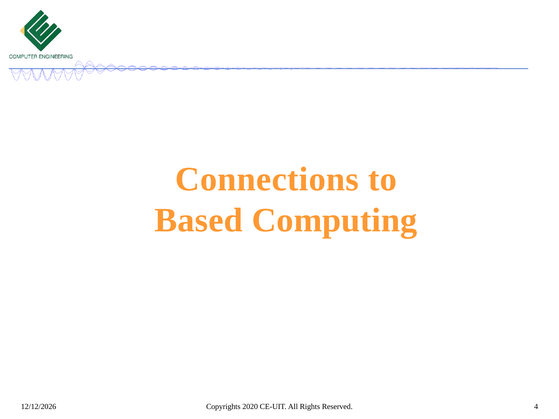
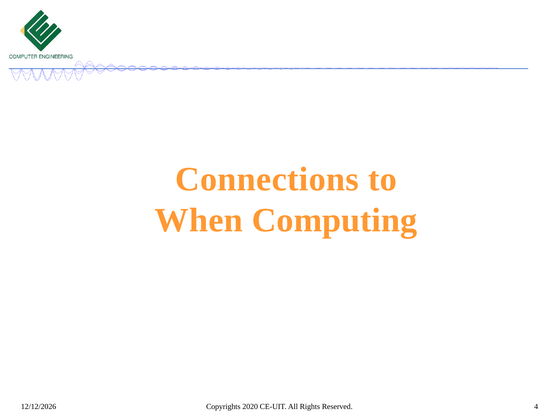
Based: Based -> When (199, 220)
